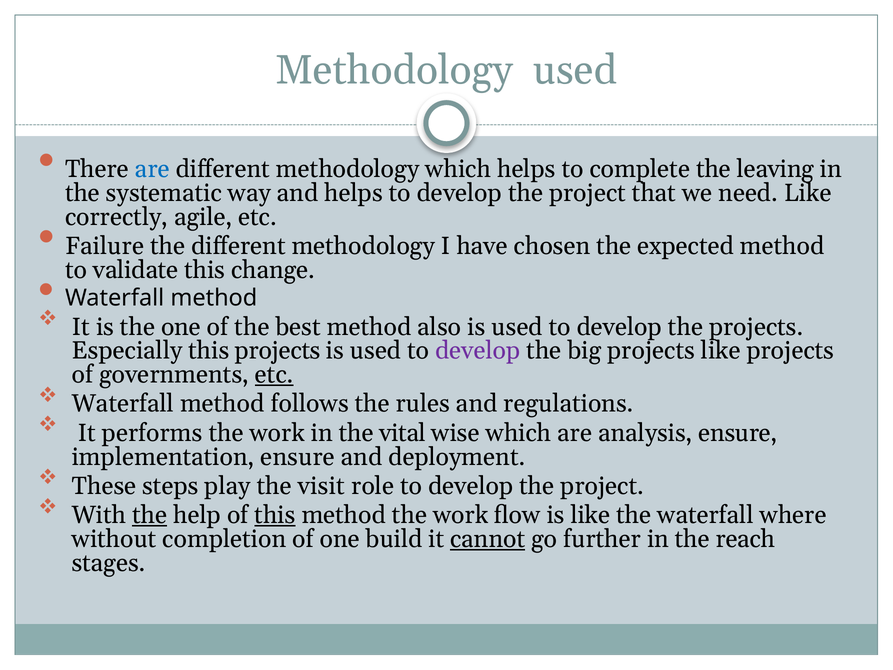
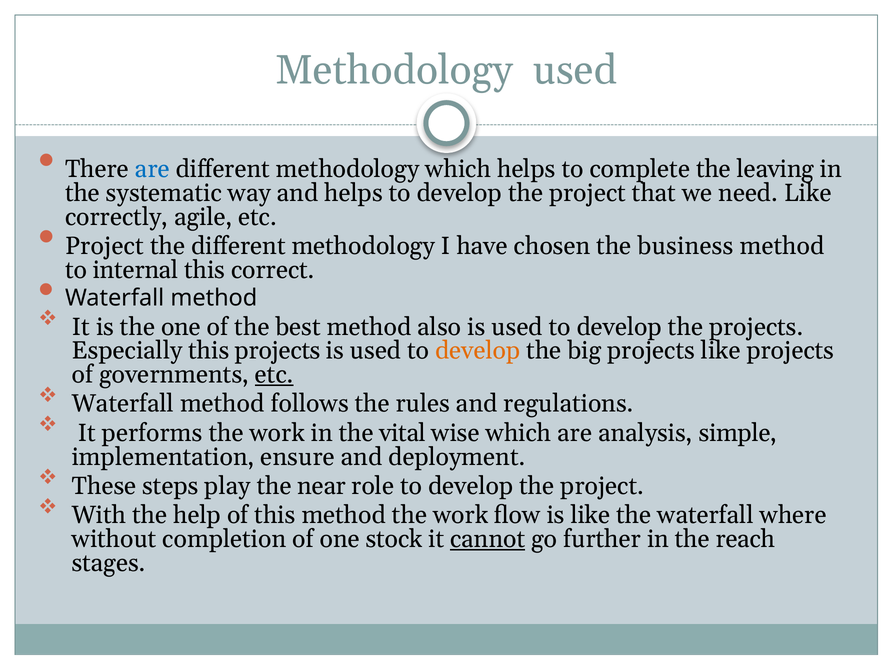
Failure: Failure -> Project (105, 246)
expected: expected -> business (685, 246)
validate: validate -> internal (136, 270)
change: change -> correct (273, 270)
develop colour: purple -> orange (478, 351)
analysis ensure: ensure -> simple (738, 433)
visit: visit -> near (322, 486)
the underline: present -> none (150, 515)
this underline: present -> none (275, 515)
build: build -> stock (394, 539)
